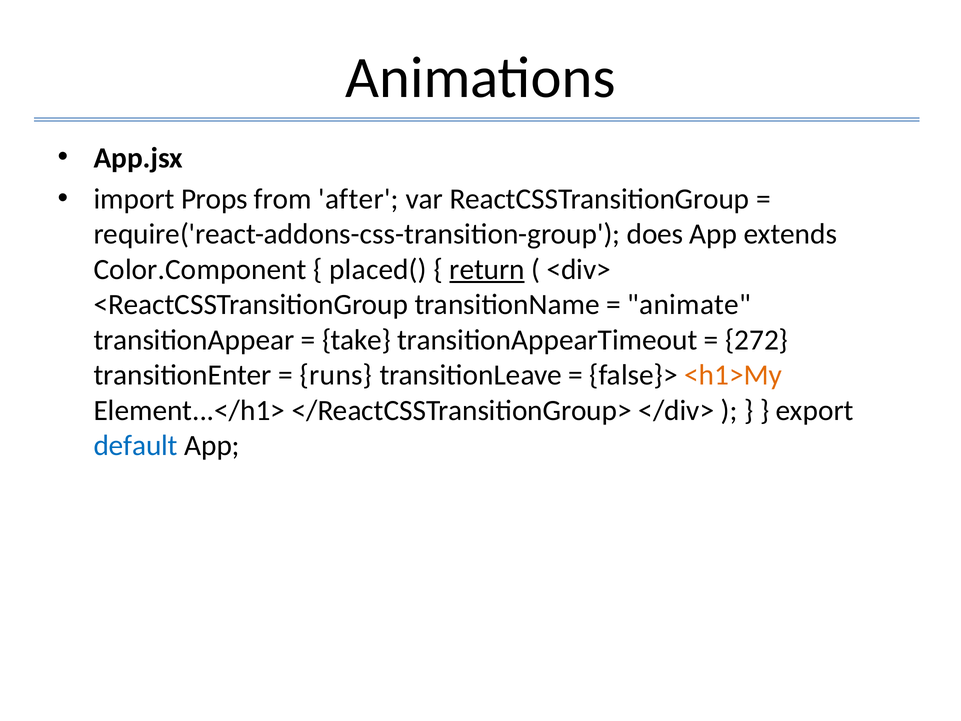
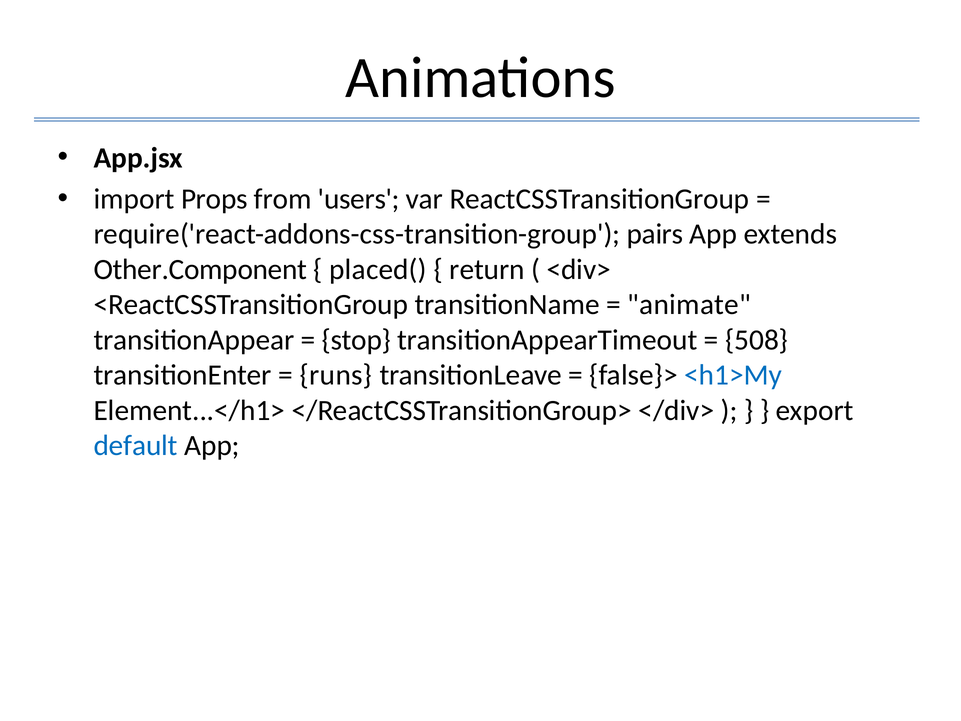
after: after -> users (359, 199)
does: does -> pairs (655, 234)
Color.Component: Color.Component -> Other.Component (200, 269)
return underline: present -> none (487, 269)
take: take -> stop (356, 340)
272: 272 -> 508 (757, 340)
<h1>My colour: orange -> blue (733, 375)
